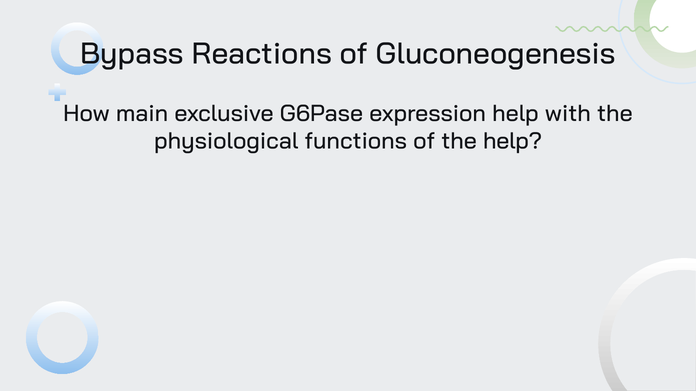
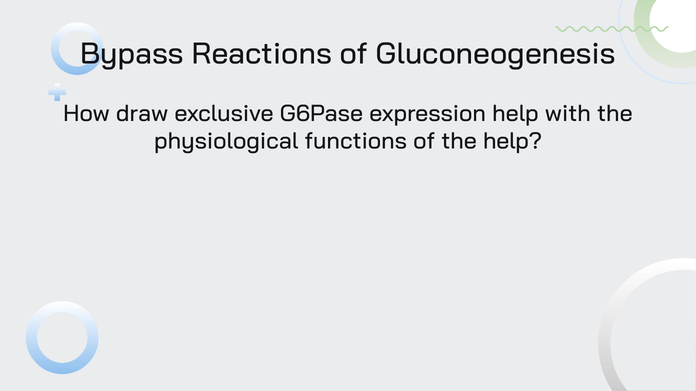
main: main -> draw (142, 114)
